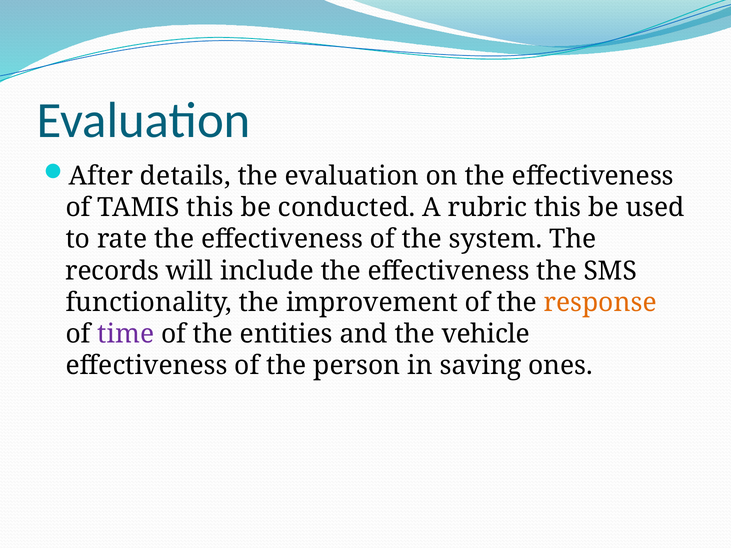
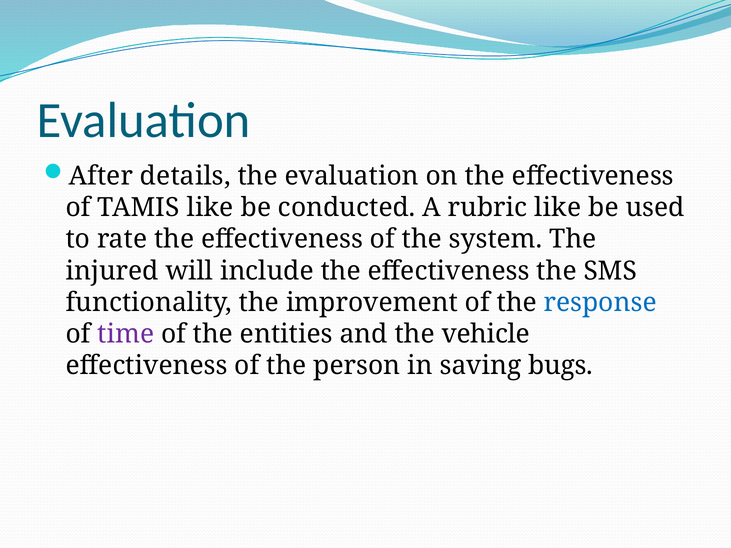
TAMIS this: this -> like (210, 208)
rubric this: this -> like (558, 208)
records: records -> injured (112, 271)
response colour: orange -> blue (600, 303)
ones: ones -> bugs (561, 366)
